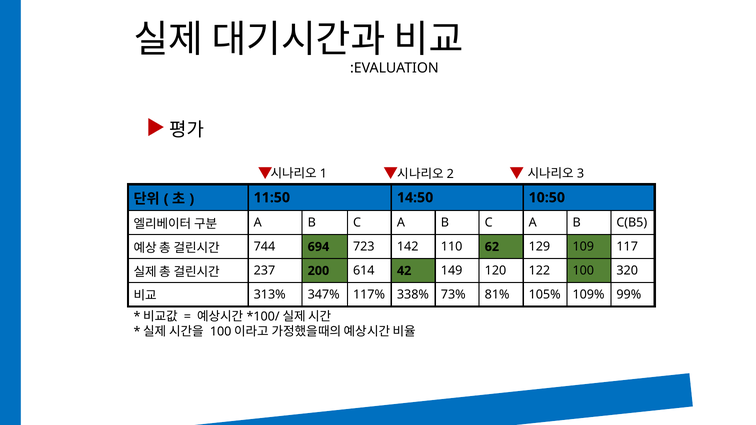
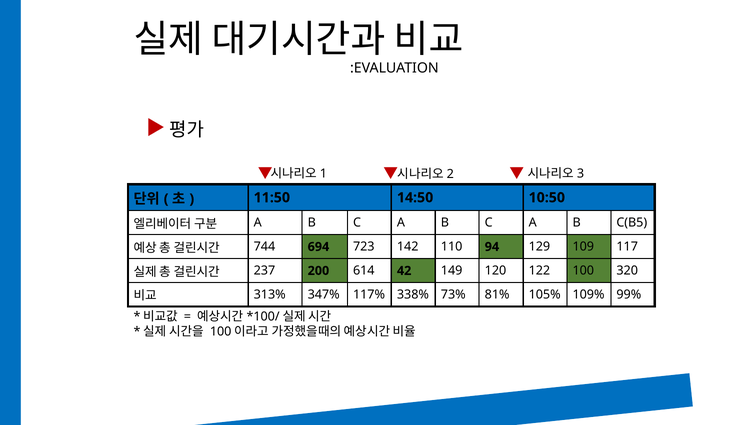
62: 62 -> 94 (492, 247)
